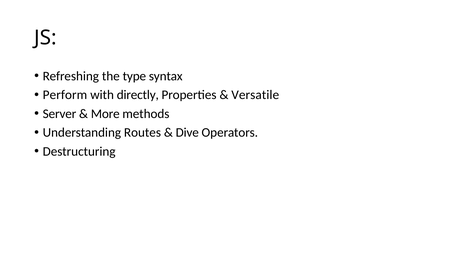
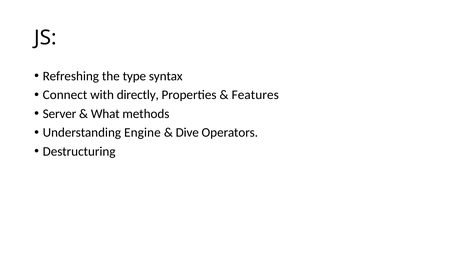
Perform: Perform -> Connect (65, 95)
Versatile: Versatile -> Features (255, 95)
More: More -> What (105, 114)
Routes: Routes -> Engine (142, 133)
